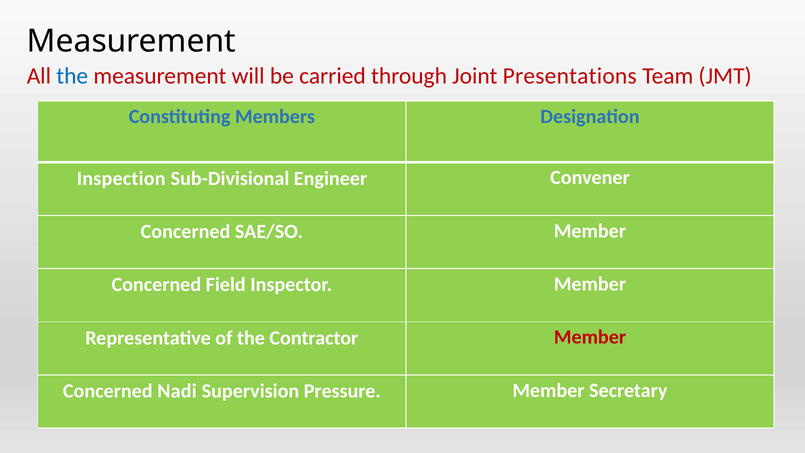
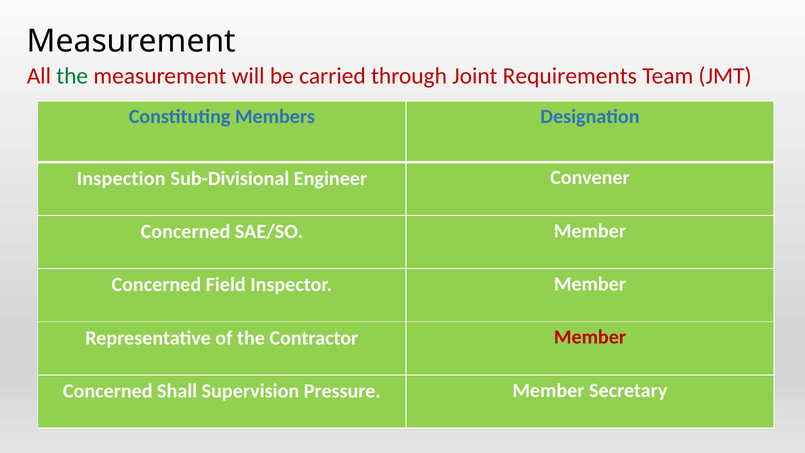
the colour: blue -> green (72, 76)
Presentations: Presentations -> Requirements (570, 76)
Nadi: Nadi -> Shall (177, 391)
